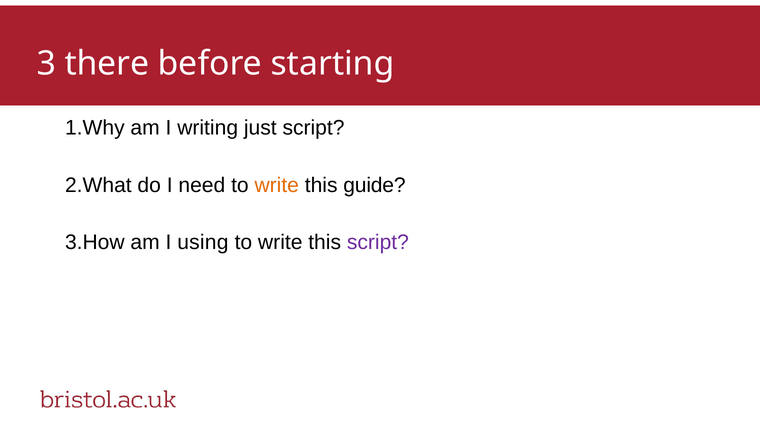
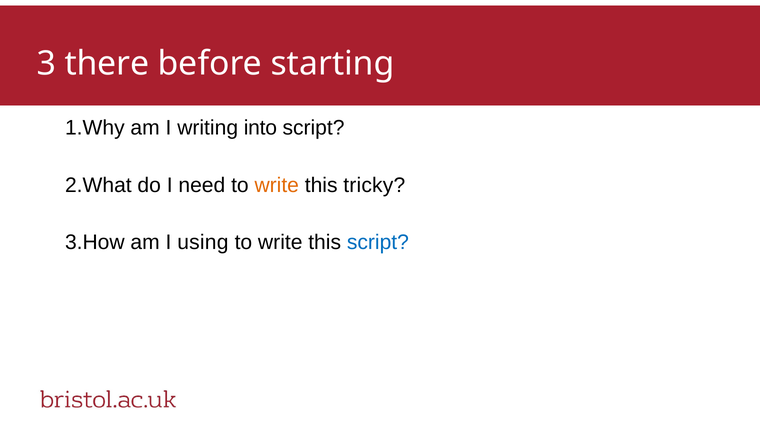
just: just -> into (260, 128)
guide: guide -> tricky (374, 185)
script colour: purple -> blue (378, 243)
